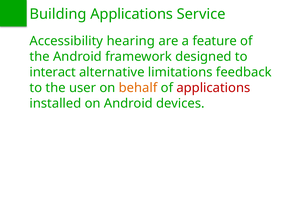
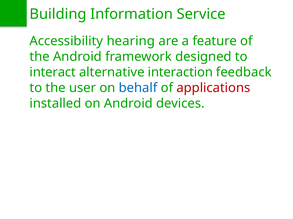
Building Applications: Applications -> Information (132, 14)
limitations: limitations -> interaction (180, 72)
behalf colour: orange -> blue (138, 88)
